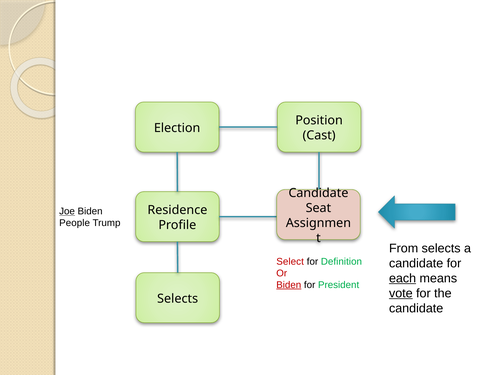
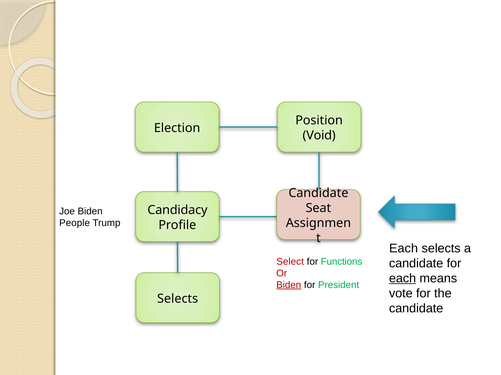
Cast: Cast -> Void (319, 136)
Residence: Residence -> Candidacy (177, 210)
Joe underline: present -> none (67, 212)
From: From -> Each (404, 249)
Definition: Definition -> Functions (342, 262)
vote underline: present -> none (401, 294)
